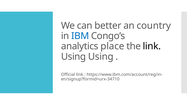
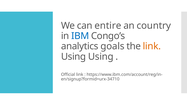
better: better -> entire (108, 26)
place: place -> goals (112, 46)
link colour: black -> orange (152, 46)
